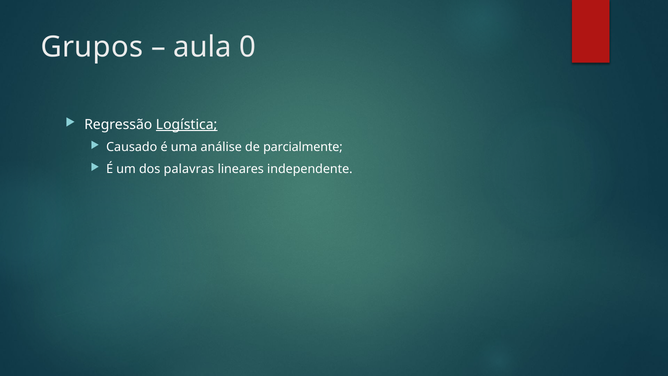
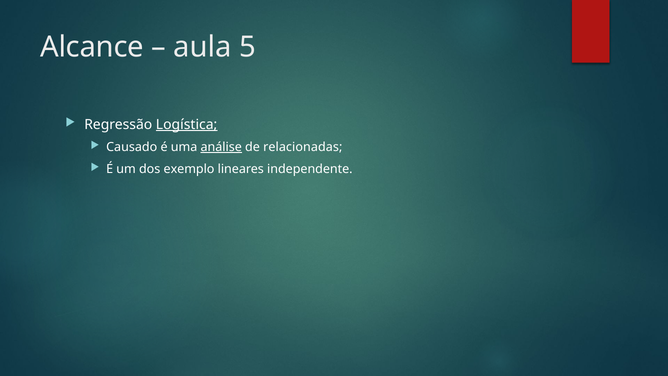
Grupos: Grupos -> Alcance (92, 47)
0: 0 -> 5 (248, 47)
análise underline: none -> present (221, 147)
parcialmente: parcialmente -> relacionadas (303, 147)
palavras: palavras -> exemplo (189, 169)
